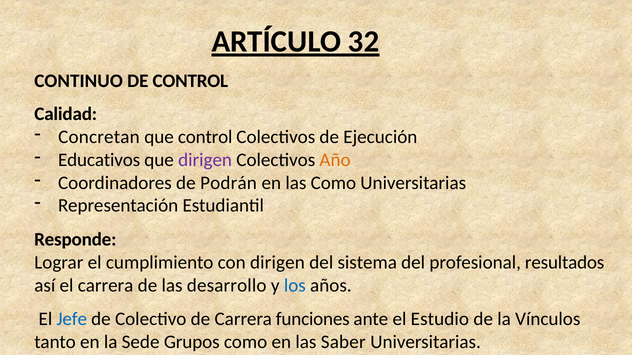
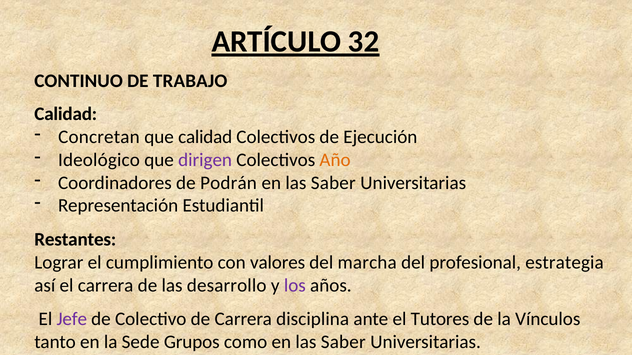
DE CONTROL: CONTROL -> TRABAJO (190, 81)
que control: control -> calidad (205, 137)
Educativos: Educativos -> Ideológico (99, 160)
Como: Como -> Saber (333, 183)
Responde: Responde -> Restantes (75, 240)
con dirigen: dirigen -> valores (278, 263)
sistema: sistema -> marcha (367, 263)
resultados: resultados -> estrategia (565, 263)
los colour: blue -> purple (295, 286)
Jefe colour: blue -> purple (72, 320)
funciones: funciones -> disciplina (313, 320)
Estudio: Estudio -> Tutores (440, 320)
